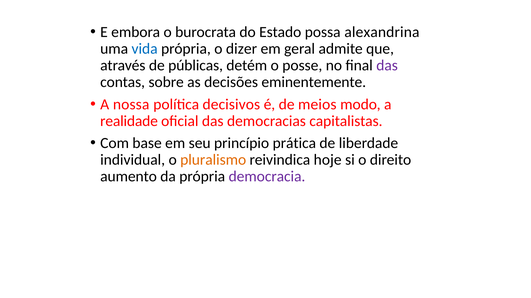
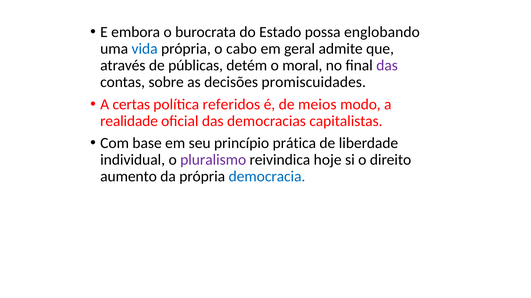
alexandrina: alexandrina -> englobando (382, 32)
dizer: dizer -> cabo (241, 49)
posse: posse -> moral (302, 66)
eminentemente: eminentemente -> promiscuidades (314, 82)
nossa: nossa -> certas (131, 104)
decisivos: decisivos -> referidos (231, 104)
pluralismo colour: orange -> purple (213, 160)
democracia colour: purple -> blue (267, 177)
